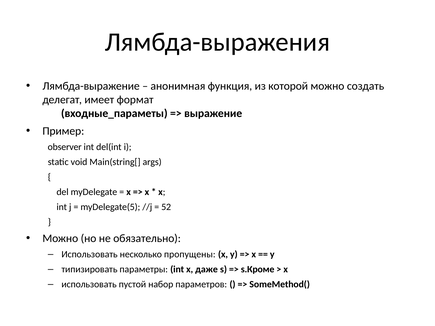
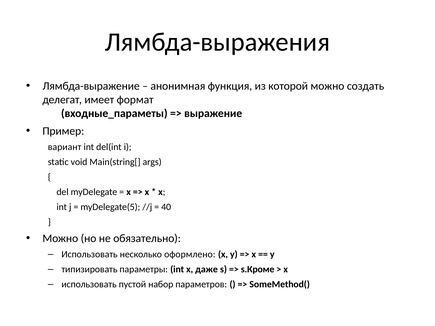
observer: observer -> вариант (65, 147)
52: 52 -> 40 (166, 207)
пропущены: пропущены -> оформлено (190, 255)
